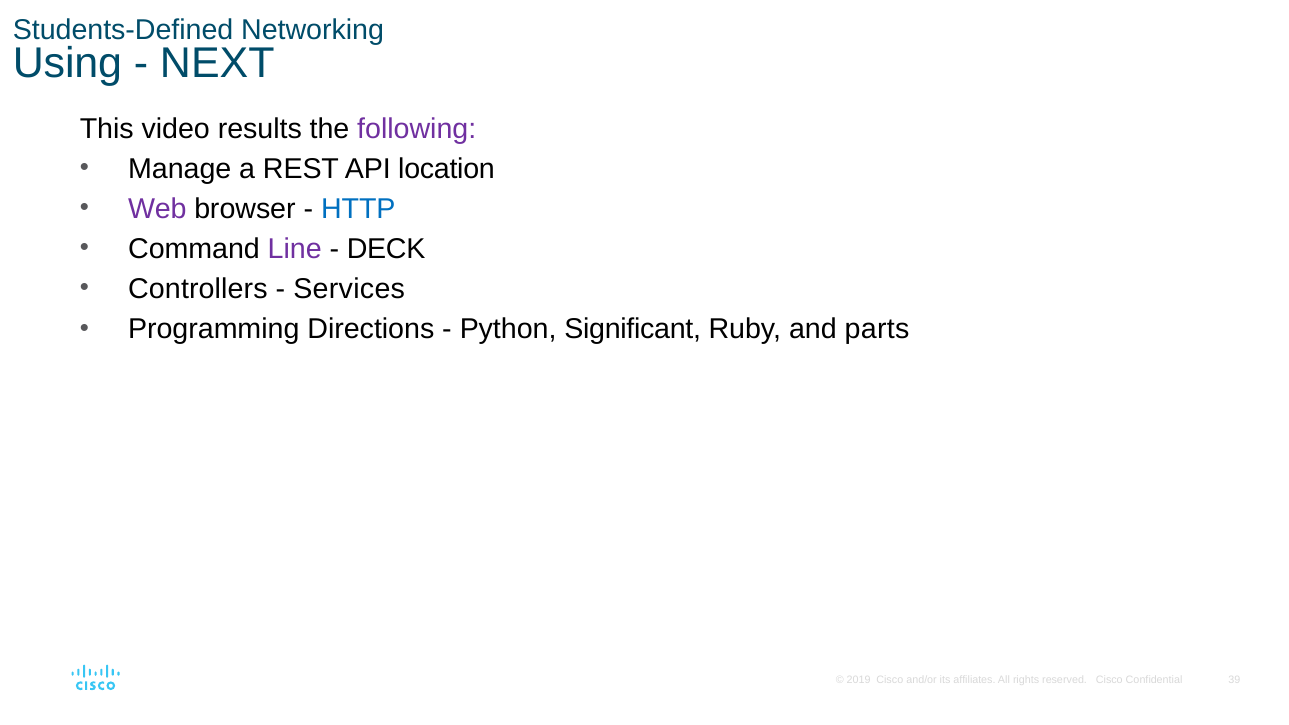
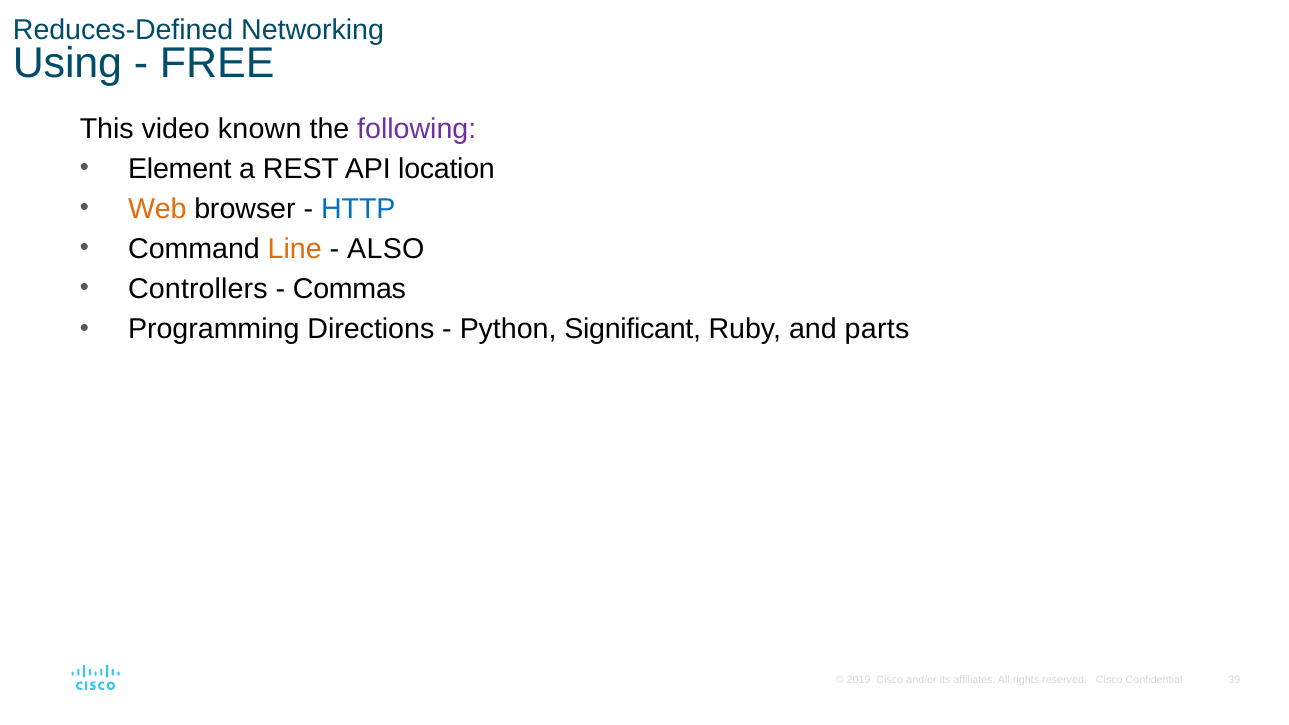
Students-Defined: Students-Defined -> Reduces-Defined (123, 30)
NEXT: NEXT -> FREE (217, 63)
results: results -> known (260, 129)
Manage: Manage -> Element (180, 169)
Web colour: purple -> orange (157, 209)
Line colour: purple -> orange (295, 249)
DECK: DECK -> ALSO (386, 249)
Services: Services -> Commas (349, 289)
